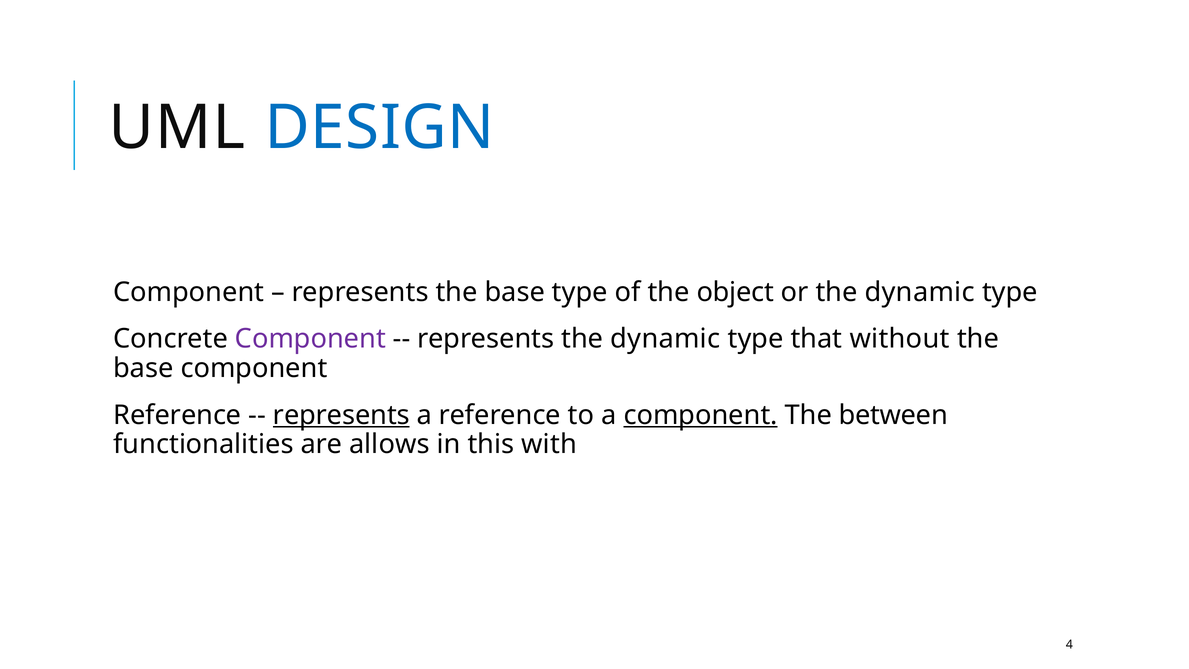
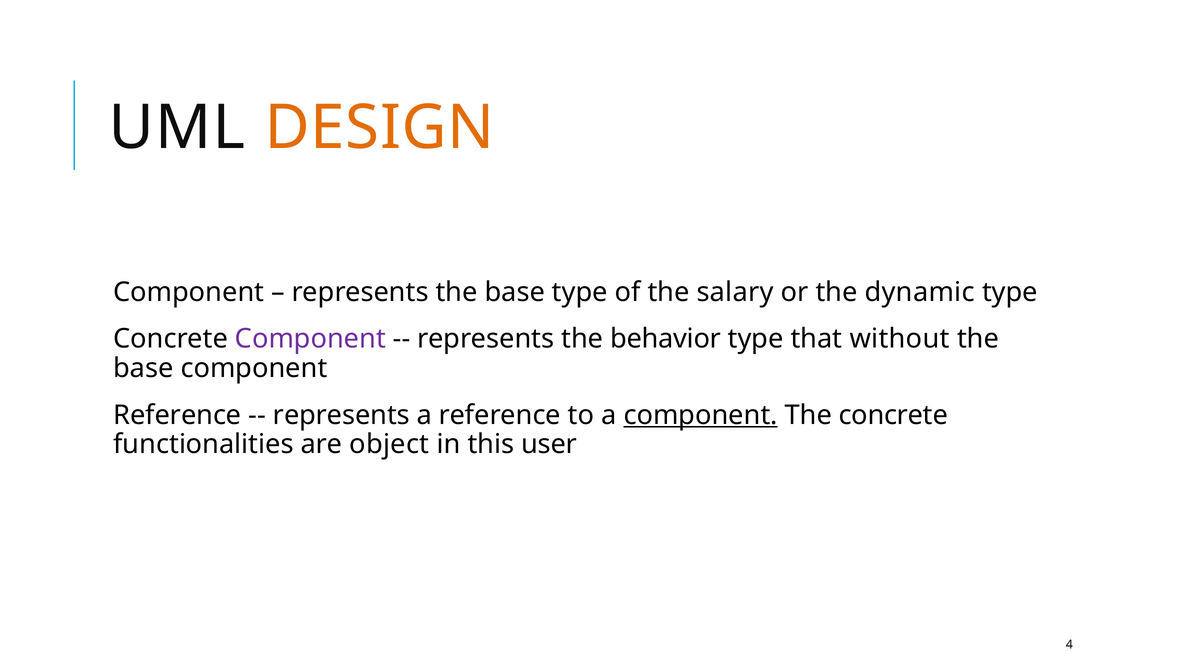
DESIGN colour: blue -> orange (379, 128)
object: object -> salary (735, 292)
represents the dynamic: dynamic -> behavior (666, 339)
represents underline: present -> none (341, 415)
The between: between -> concrete (893, 415)
allows: allows -> object (389, 444)
with: with -> user (549, 444)
